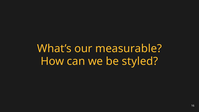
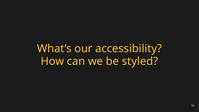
measurable: measurable -> accessibility (129, 49)
